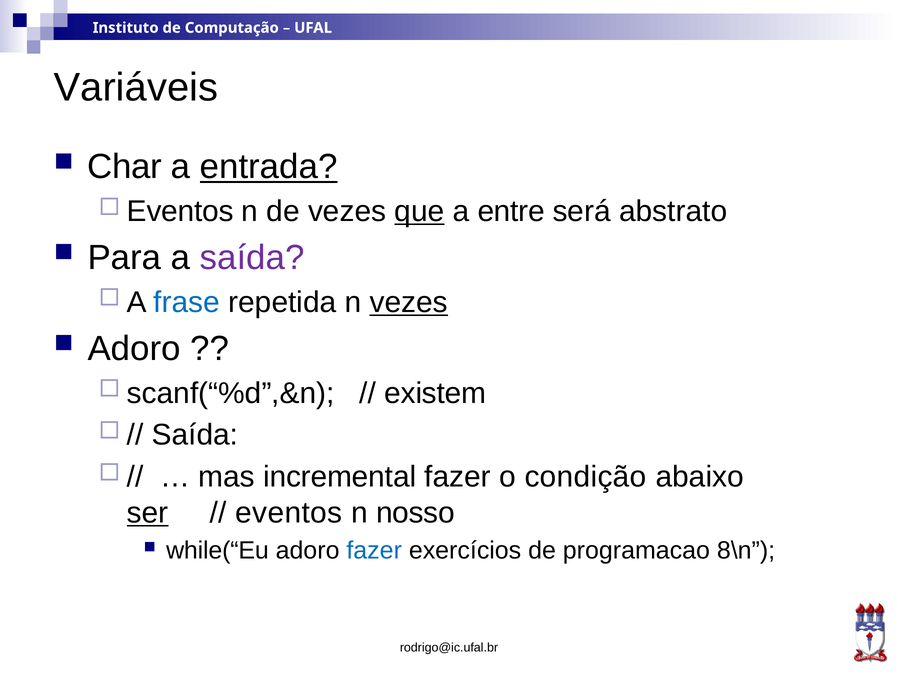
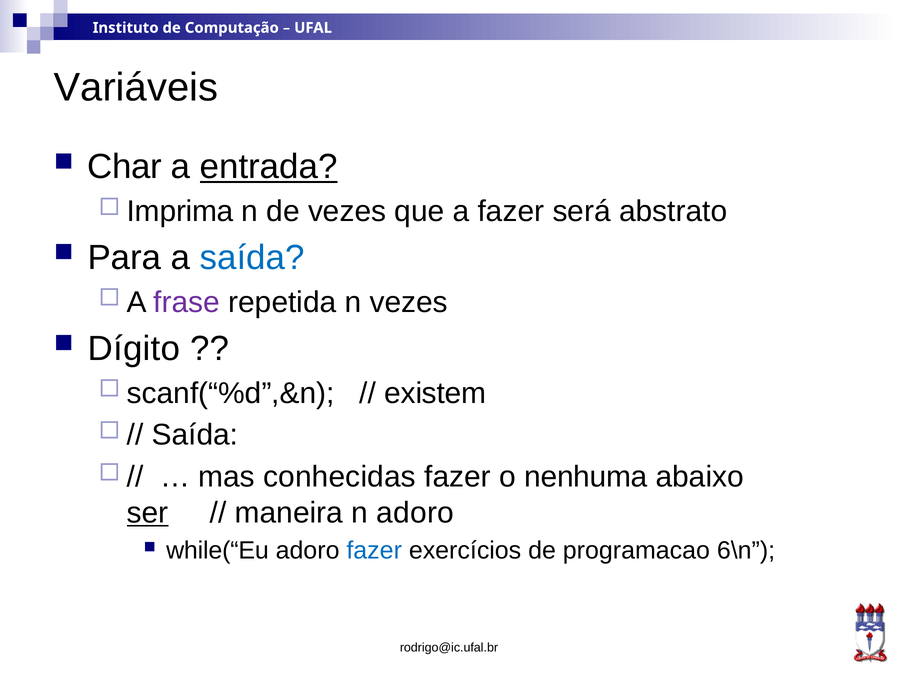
Eventos: Eventos -> Imprima (180, 211)
que underline: present -> none (419, 211)
a entre: entre -> fazer (511, 211)
saída colour: purple -> blue (252, 257)
frase colour: blue -> purple (187, 302)
vezes underline: present -> none (409, 302)
Adoro: Adoro -> Dígito (134, 348)
incremental: incremental -> conhecidas (340, 477)
condição: condição -> nenhuma (586, 477)
eventos: eventos -> maneira (289, 513)
n nosso: nosso -> adoro (415, 513)
8\n: 8\n -> 6\n (746, 550)
